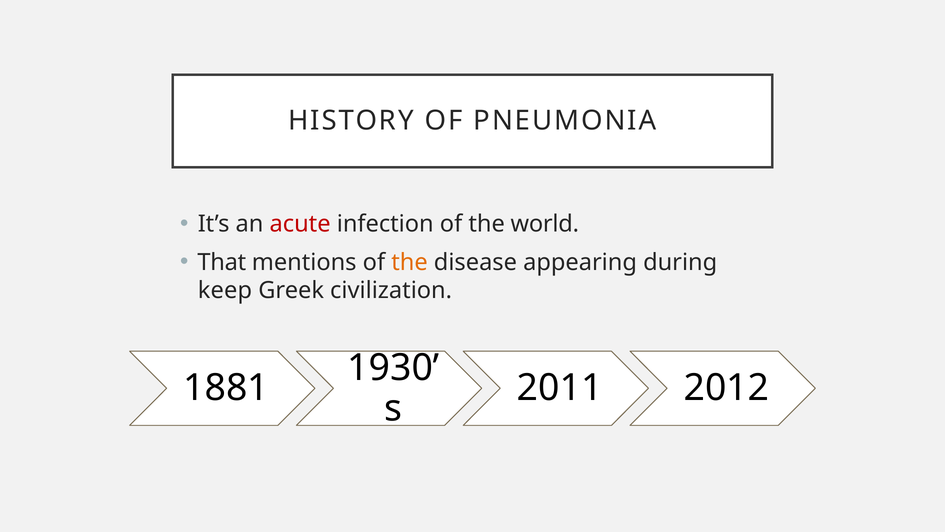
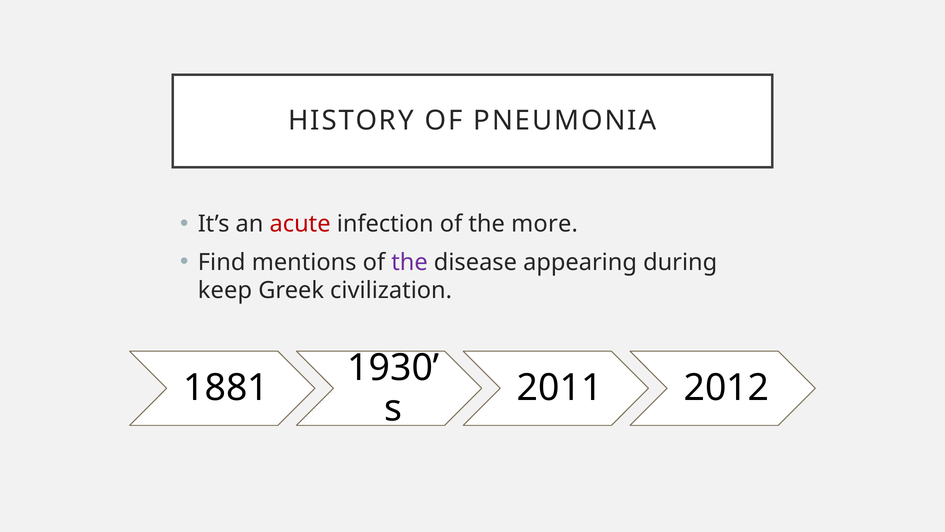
world: world -> more (545, 224)
That: That -> Find (222, 262)
the colour: orange -> purple (410, 262)
